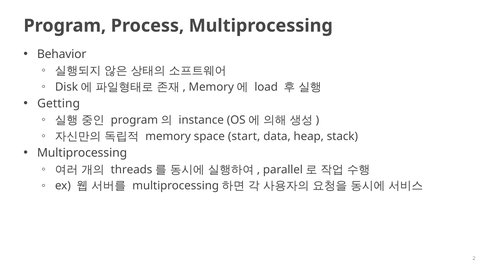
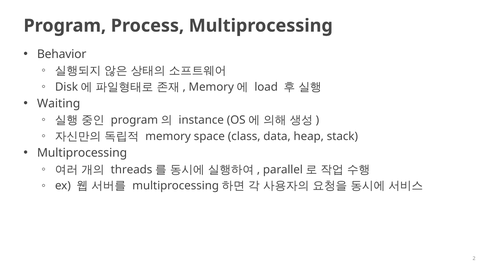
Getting: Getting -> Waiting (59, 104)
start: start -> class (244, 136)
